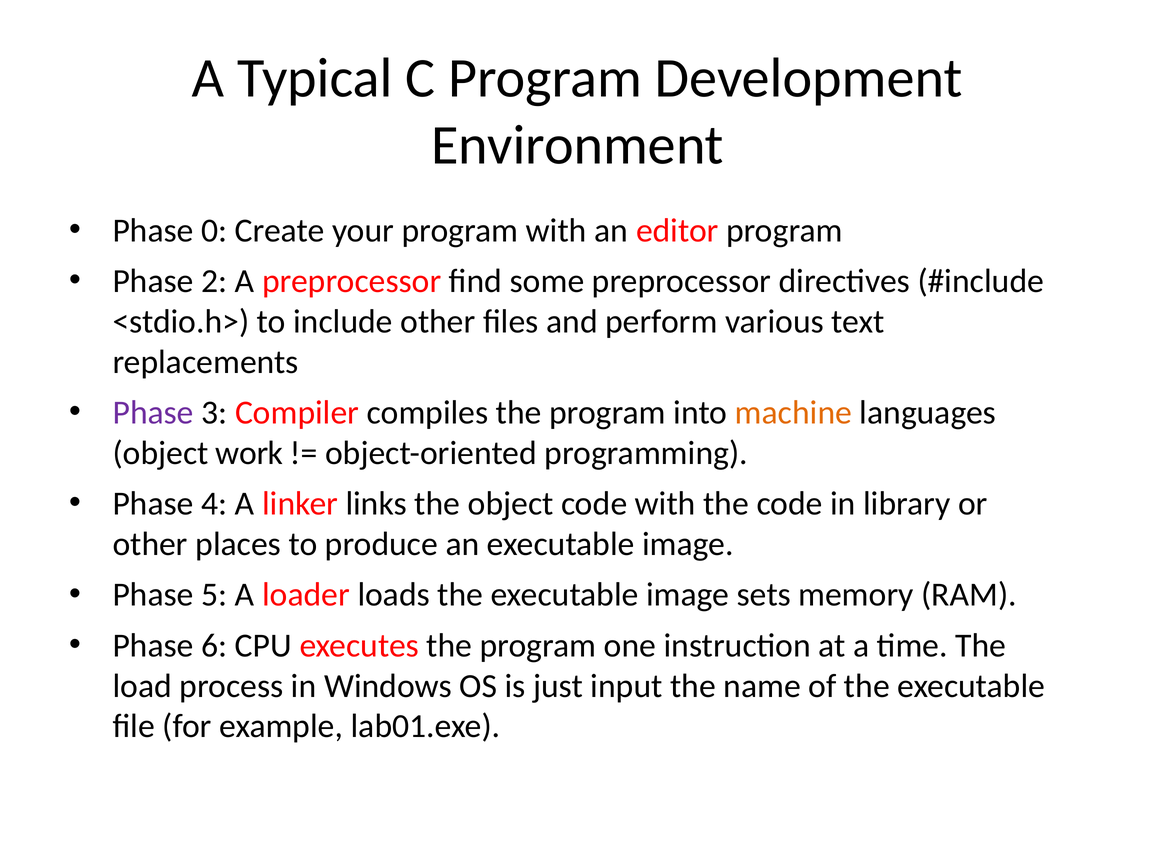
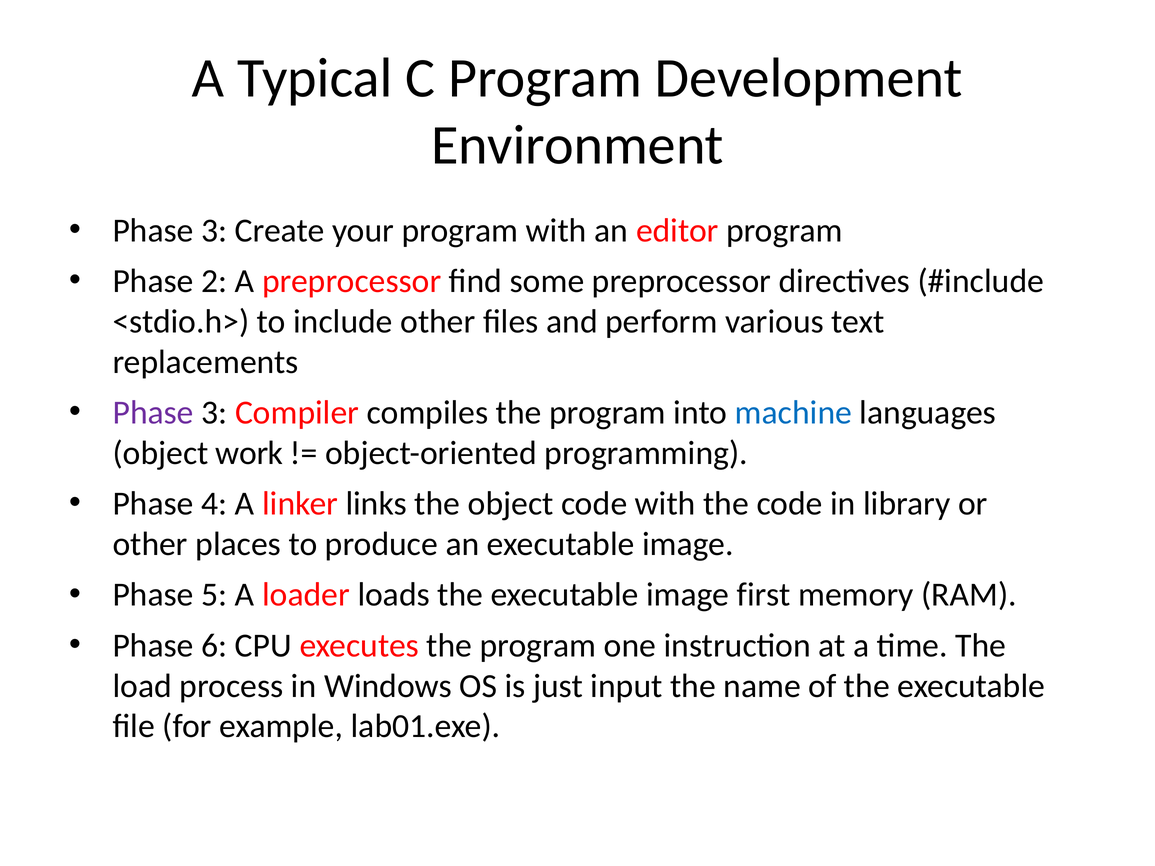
0: 0 -> 3 (214, 230)
machine colour: orange -> blue (793, 413)
sets: sets -> first (764, 595)
